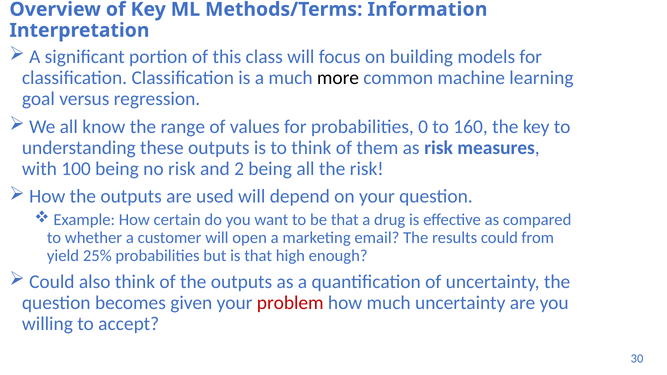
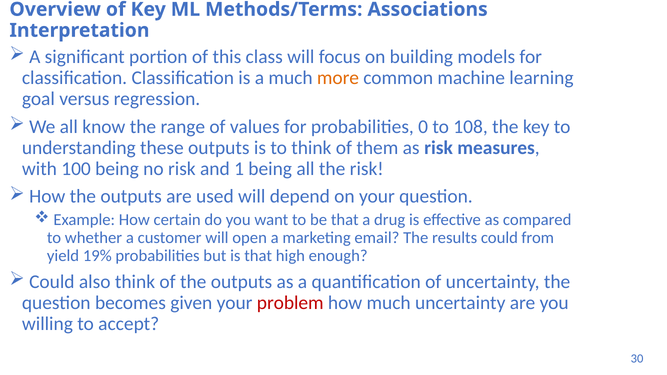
Information: Information -> Associations (428, 9)
more colour: black -> orange (338, 78)
160: 160 -> 108 (471, 127)
2: 2 -> 1 (239, 169)
25%: 25% -> 19% (97, 256)
